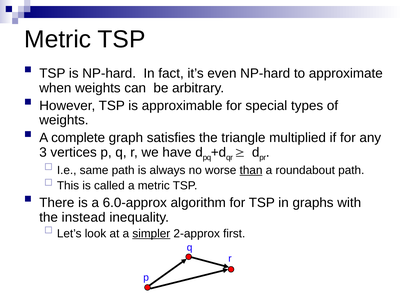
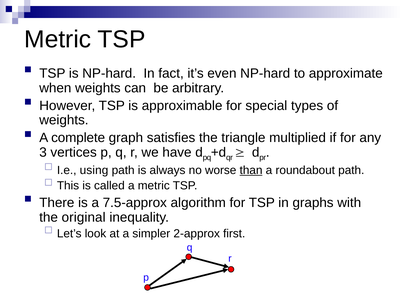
same: same -> using (94, 170)
6.0-approx: 6.0-approx -> 7.5-approx (135, 203)
instead: instead -> original (84, 217)
simpler underline: present -> none (151, 234)
